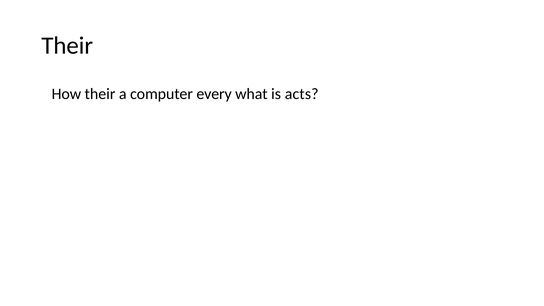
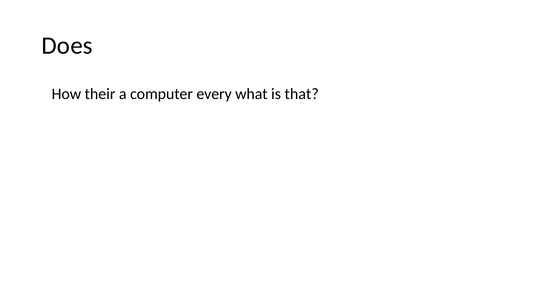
Their: Their -> Does (67, 46)
acts: acts -> that (302, 94)
